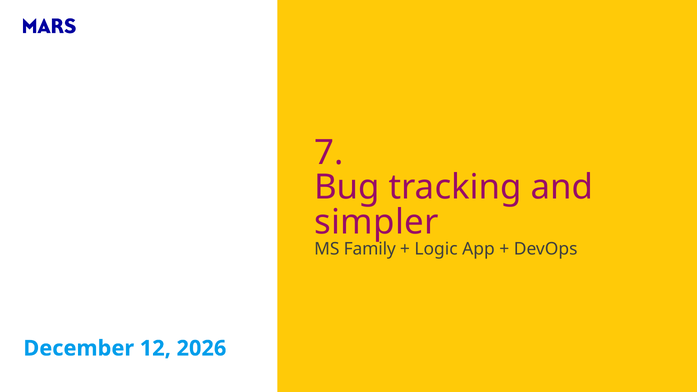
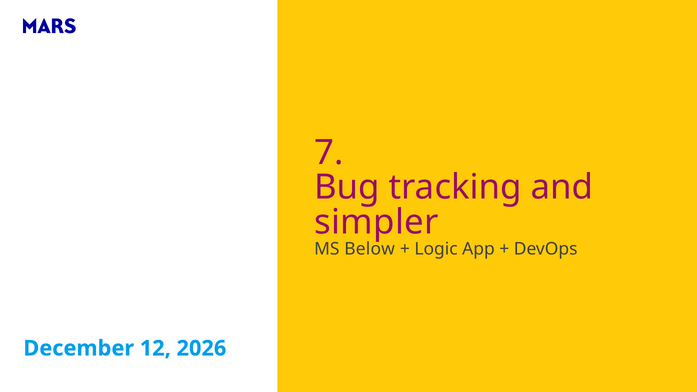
Family: Family -> Below (370, 249)
